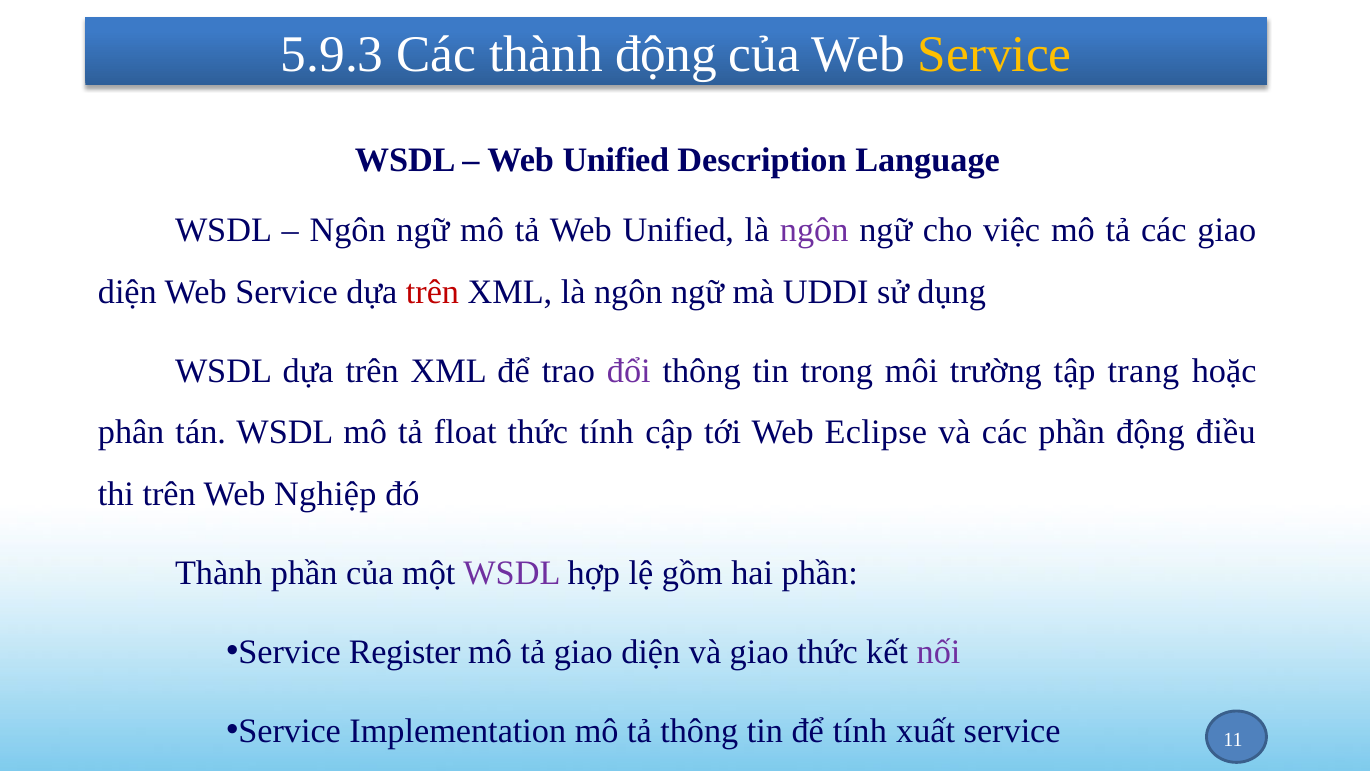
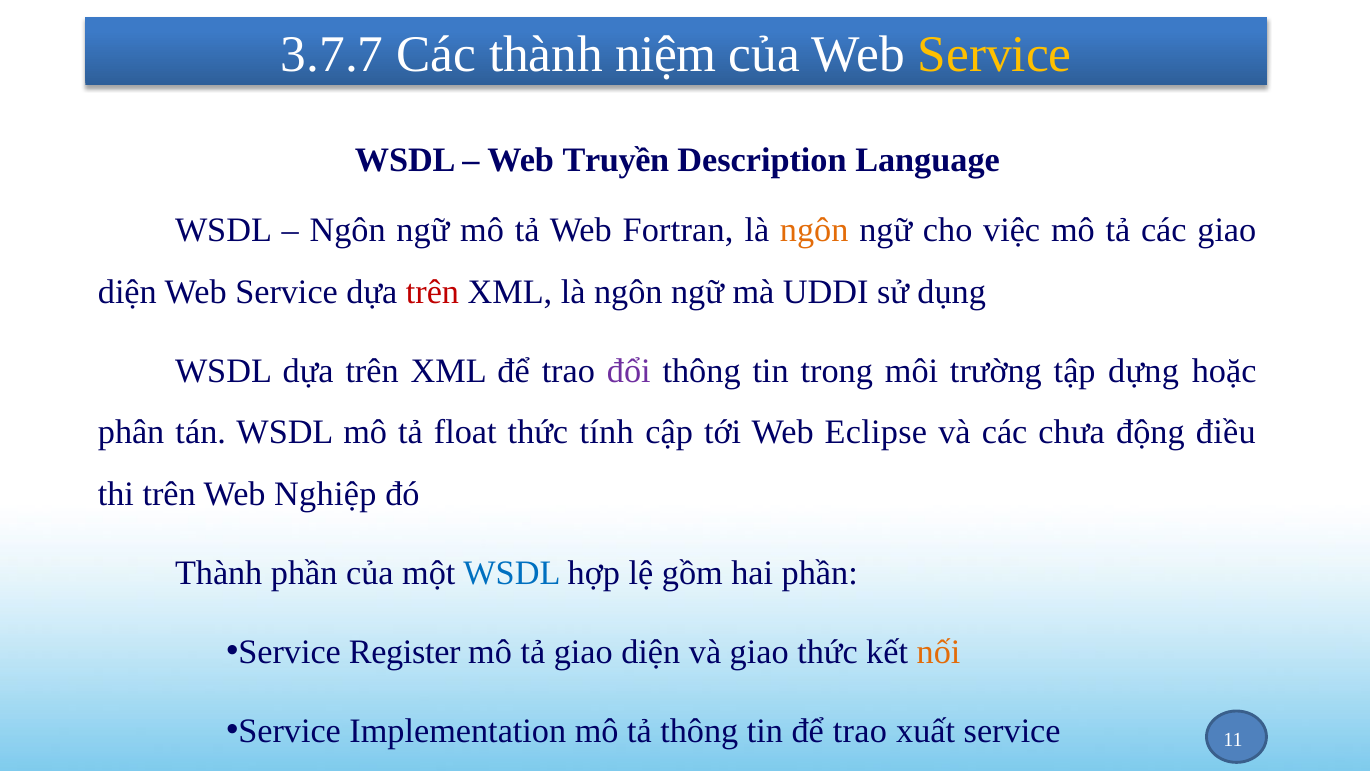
5.9.3: 5.9.3 -> 3.7.7 (332, 55)
thành động: động -> niệm (666, 55)
Unified: Unified -> Truyền (616, 160)
tả Web Unified: Unified -> Fortran (678, 230)
ngôn colour: purple -> orange (814, 230)
trang: trang -> dựng (1144, 371)
các phần: phần -> chưa (1072, 432)
WSDL colour: purple -> blue (512, 573)
nối colour: purple -> orange (939, 652)
tin để tính: tính -> trao (860, 731)
